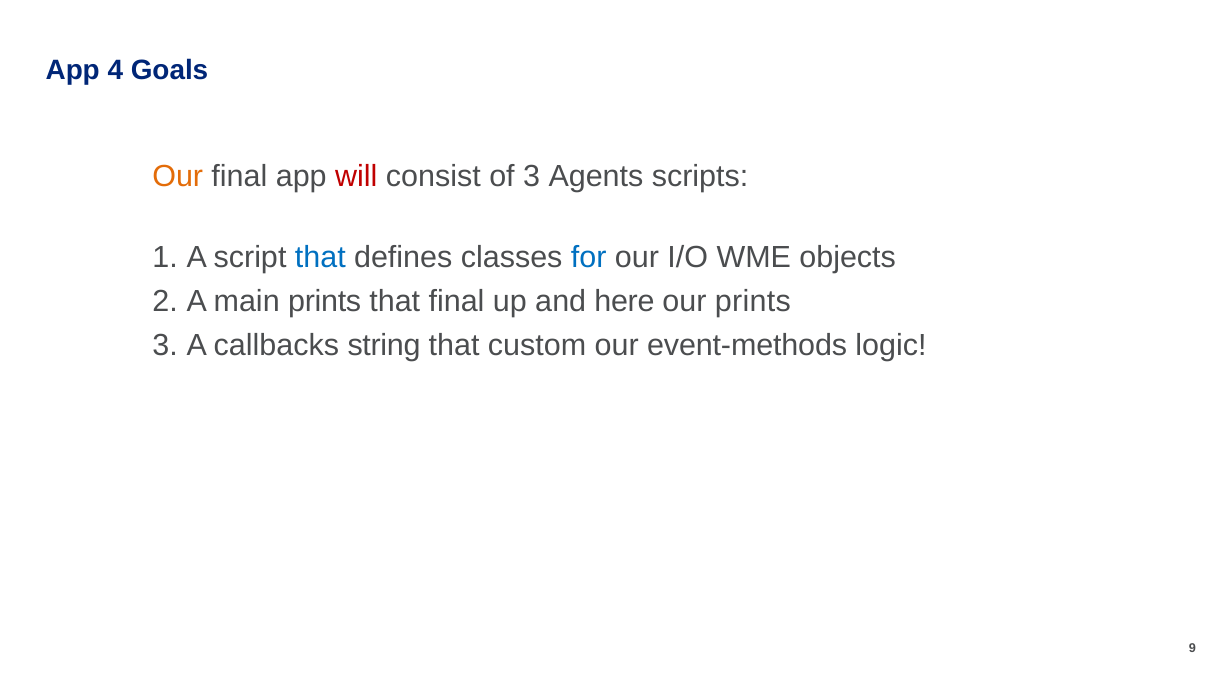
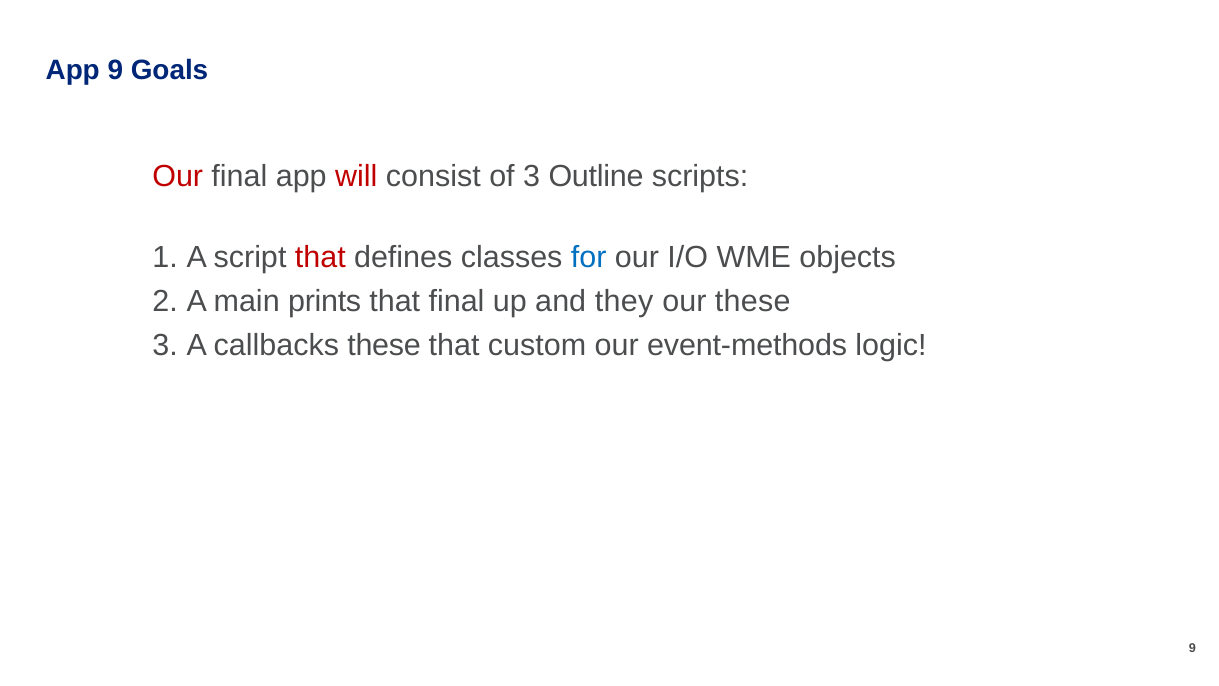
App 4: 4 -> 9 (115, 70)
Our colour: orange -> red (178, 176)
Agents: Agents -> Outline (596, 176)
that colour: blue -> red (320, 257)
here: here -> they (624, 301)
our prints: prints -> these (753, 301)
callbacks string: string -> these (384, 345)
